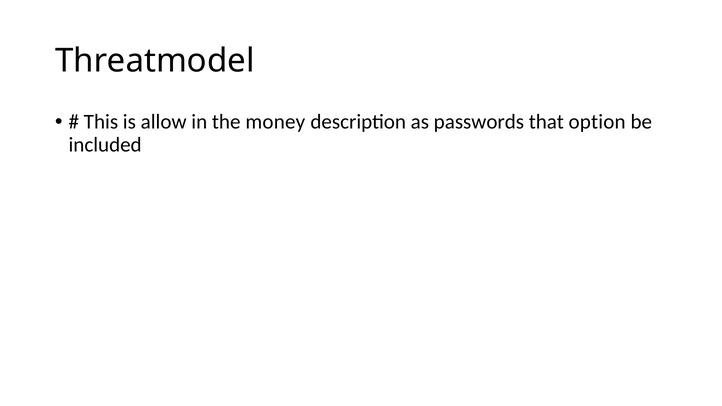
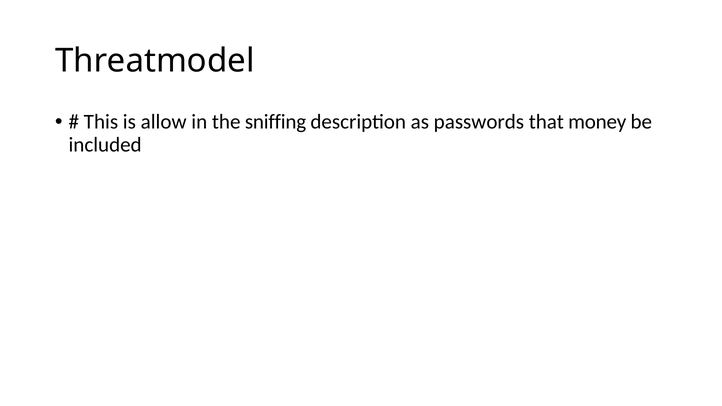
money: money -> sniffing (276, 122)
option: option -> money (597, 122)
